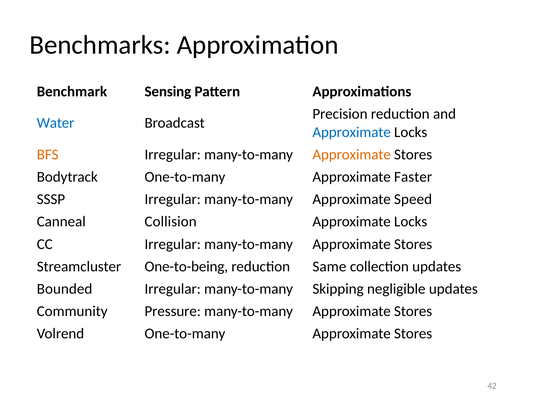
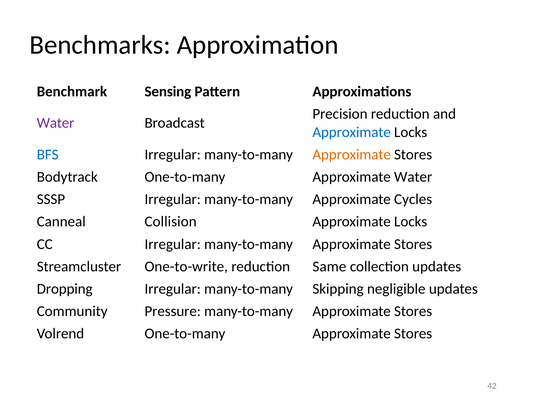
Water colour: blue -> purple (56, 123)
BFS colour: orange -> blue (48, 155)
Approximate Faster: Faster -> Water (413, 177)
Speed: Speed -> Cycles (413, 199)
One-to-being: One-to-being -> One-to-write (186, 267)
Bounded: Bounded -> Dropping (65, 289)
